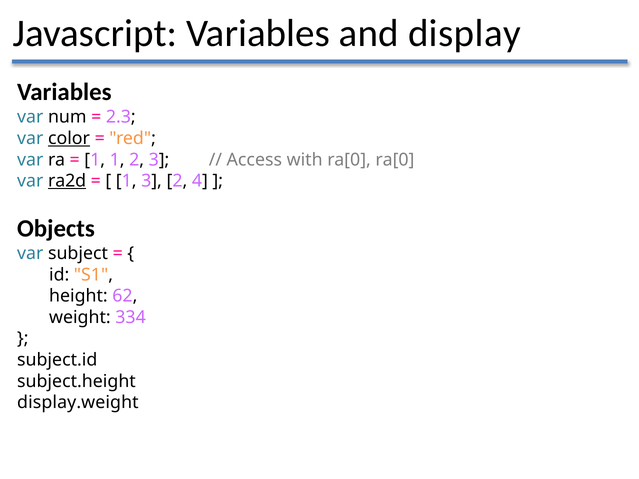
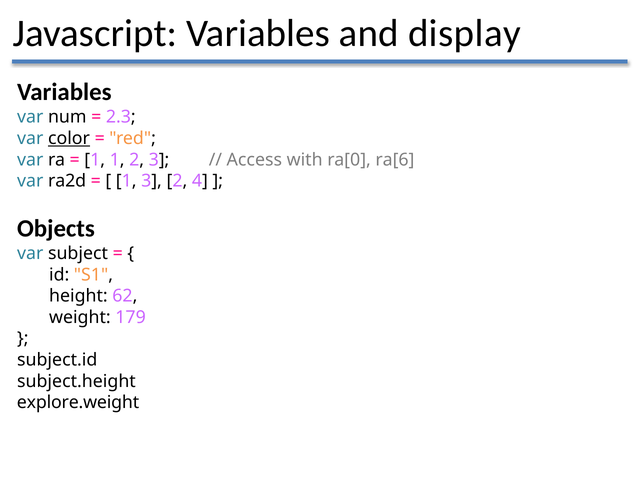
ra[0 ra[0: ra[0 -> ra[6 (395, 160)
ra2d underline: present -> none (67, 181)
334: 334 -> 179 (131, 317)
display.weight: display.weight -> explore.weight (78, 403)
